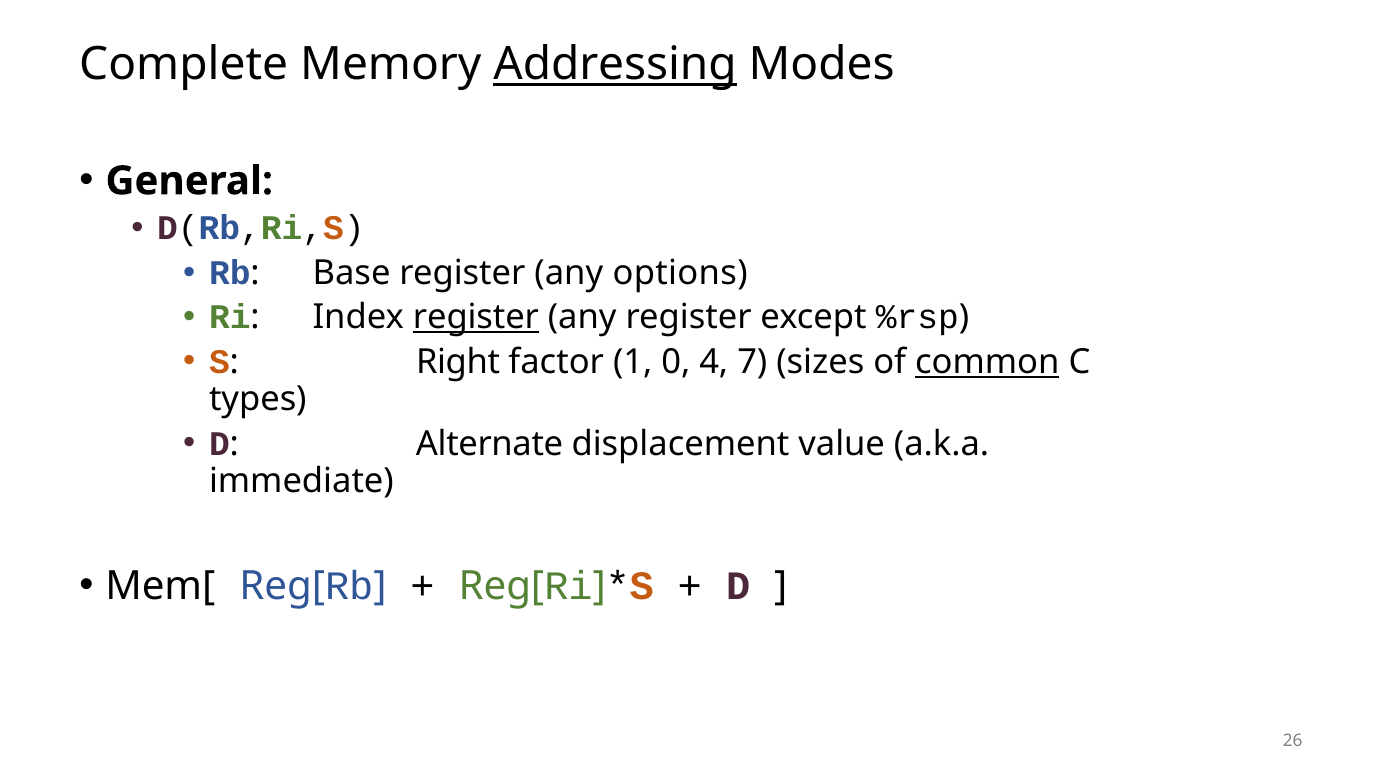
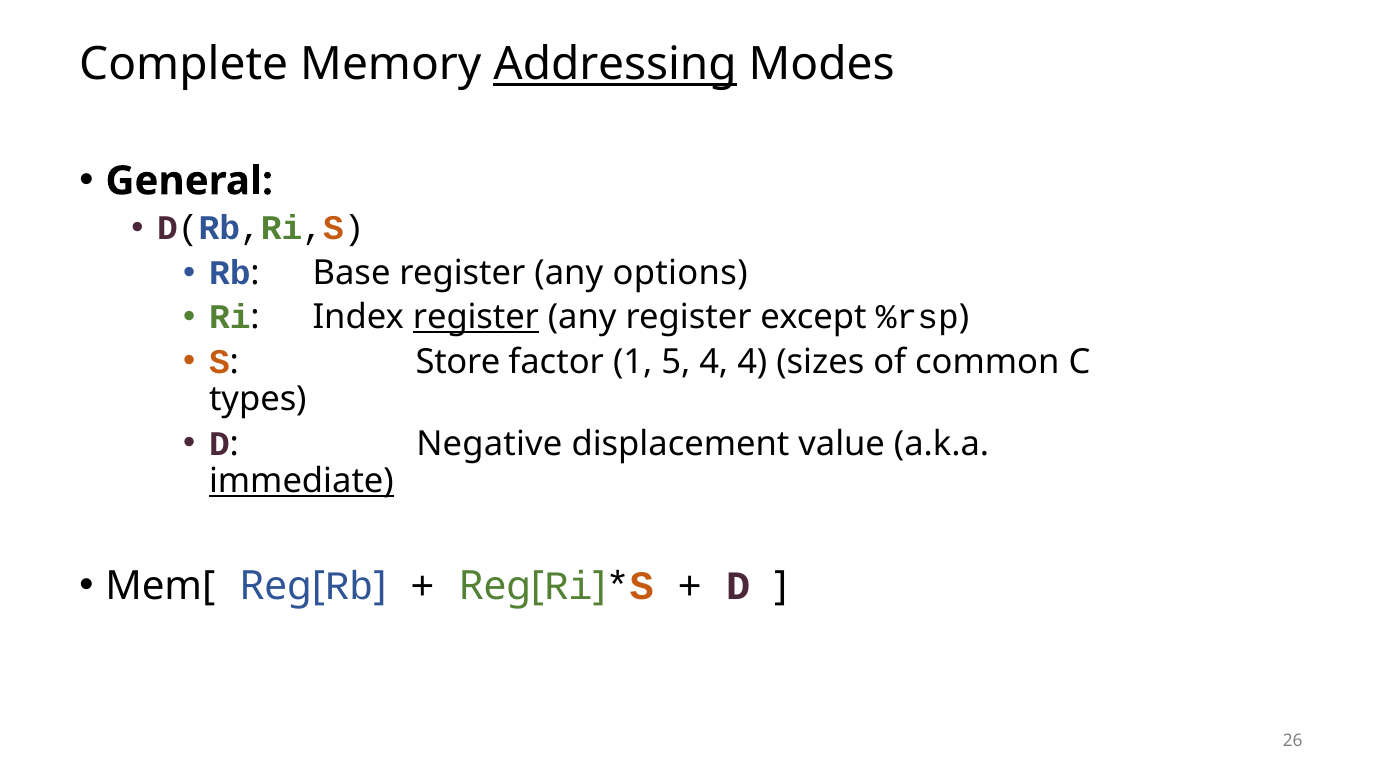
Right: Right -> Store (458, 362)
0: 0 -> 5 (676, 362)
4 7: 7 -> 4 (752, 362)
common underline: present -> none (987, 362)
Alternate: Alternate -> Negative (489, 444)
immediate underline: none -> present (301, 481)
